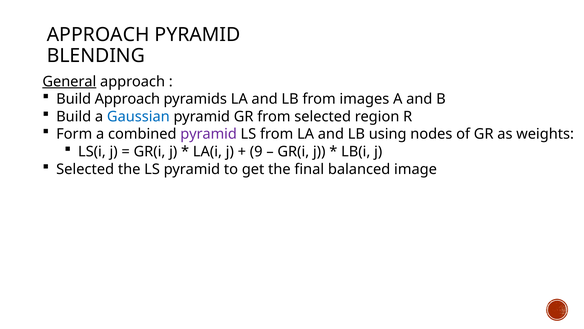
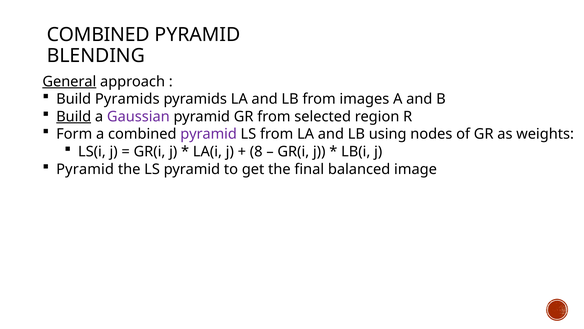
APPROACH: APPROACH -> COMBINED (98, 35)
Build Approach: Approach -> Pyramids (127, 99)
Build underline: none -> present (74, 116)
Gaussian colour: blue -> purple (138, 116)
9: 9 -> 8 (256, 151)
Selected: Selected -> Pyramid (85, 169)
